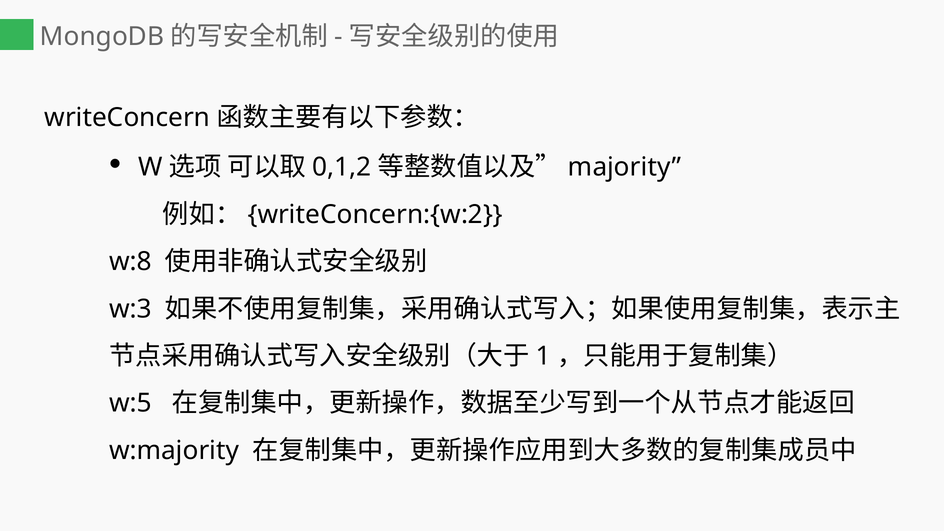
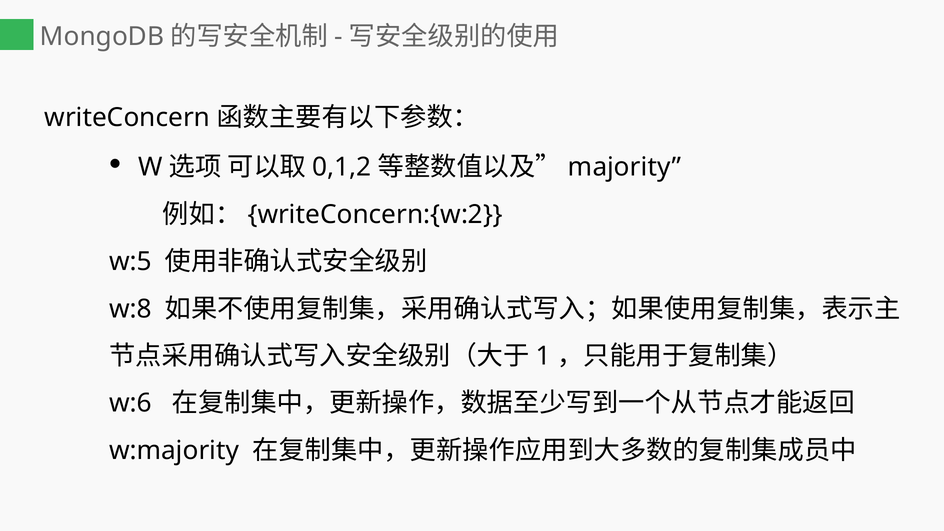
w:8: w:8 -> w:5 (130, 262)
w:3: w:3 -> w:8 (130, 309)
w:5: w:5 -> w:6 (130, 403)
